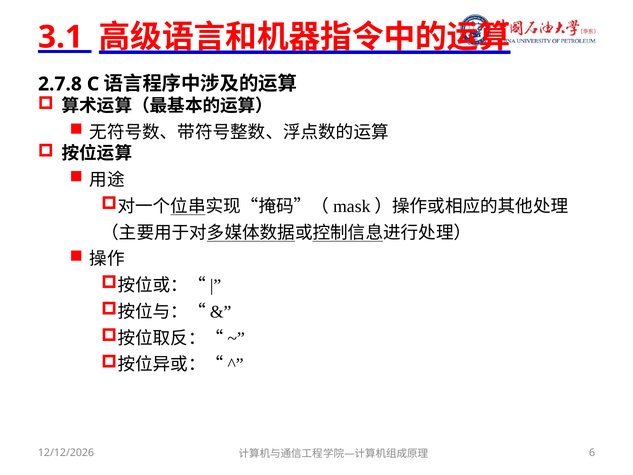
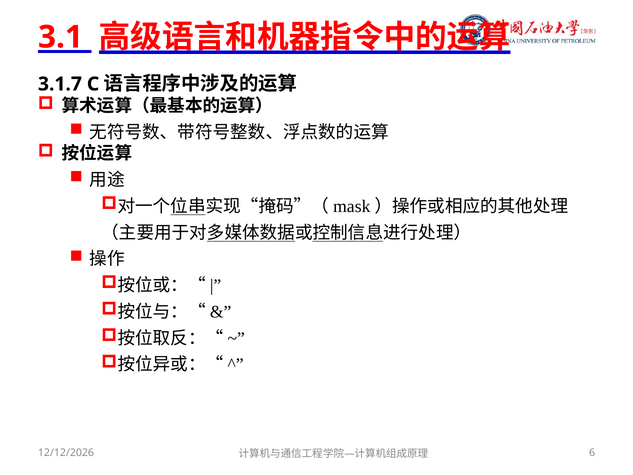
2.7.8: 2.7.8 -> 3.1.7 (60, 84)
